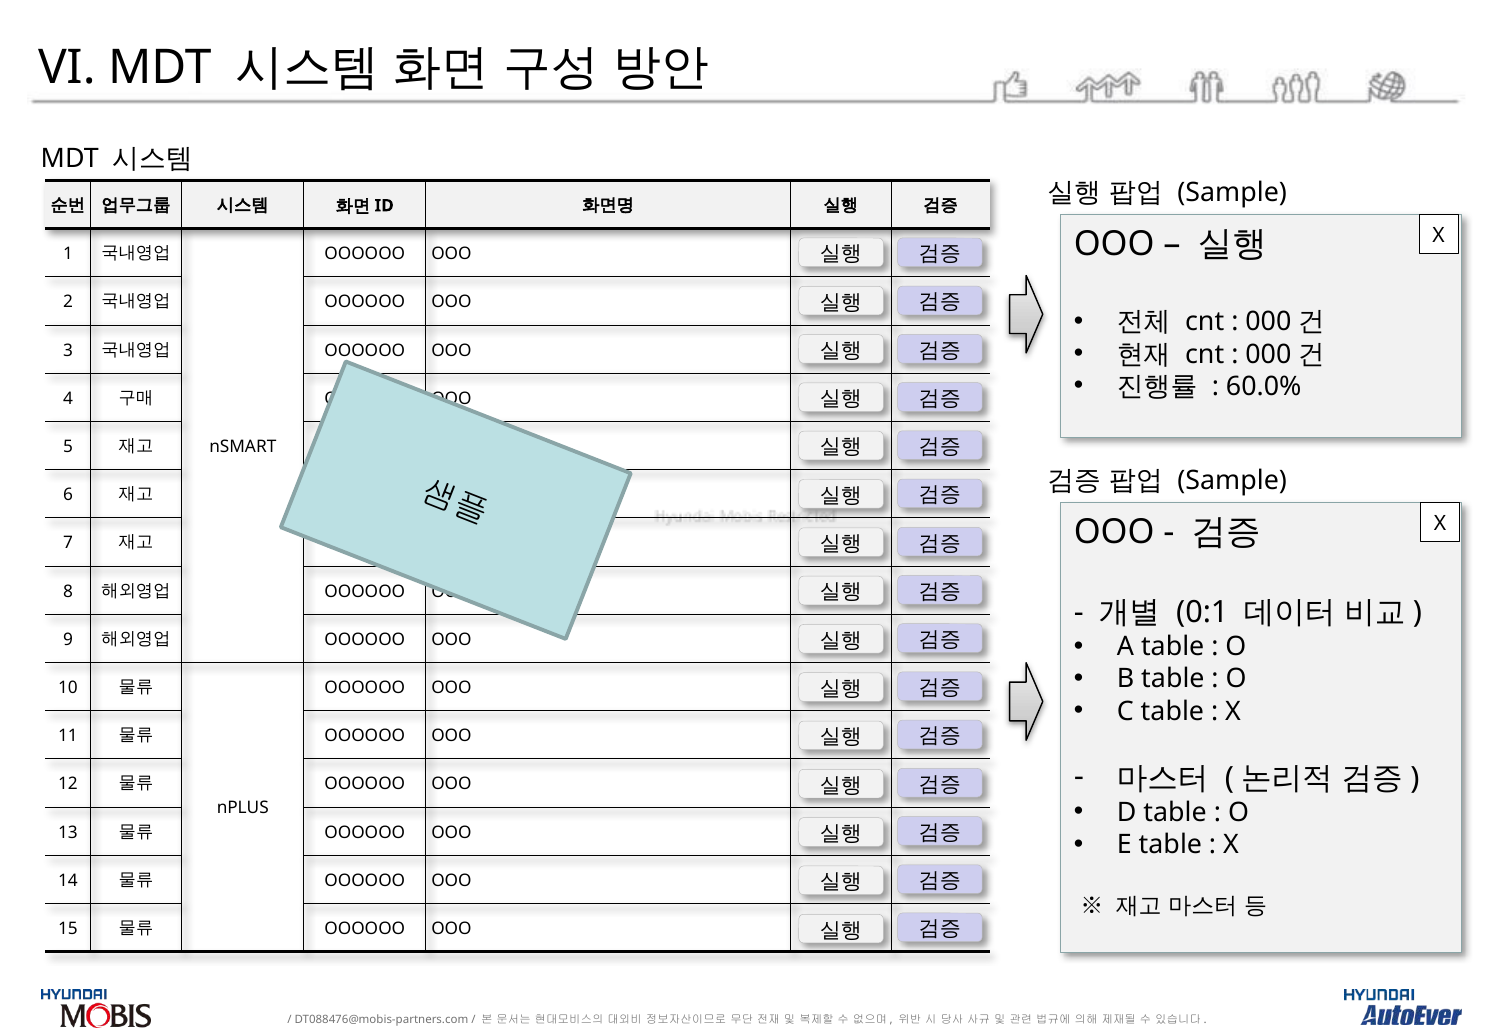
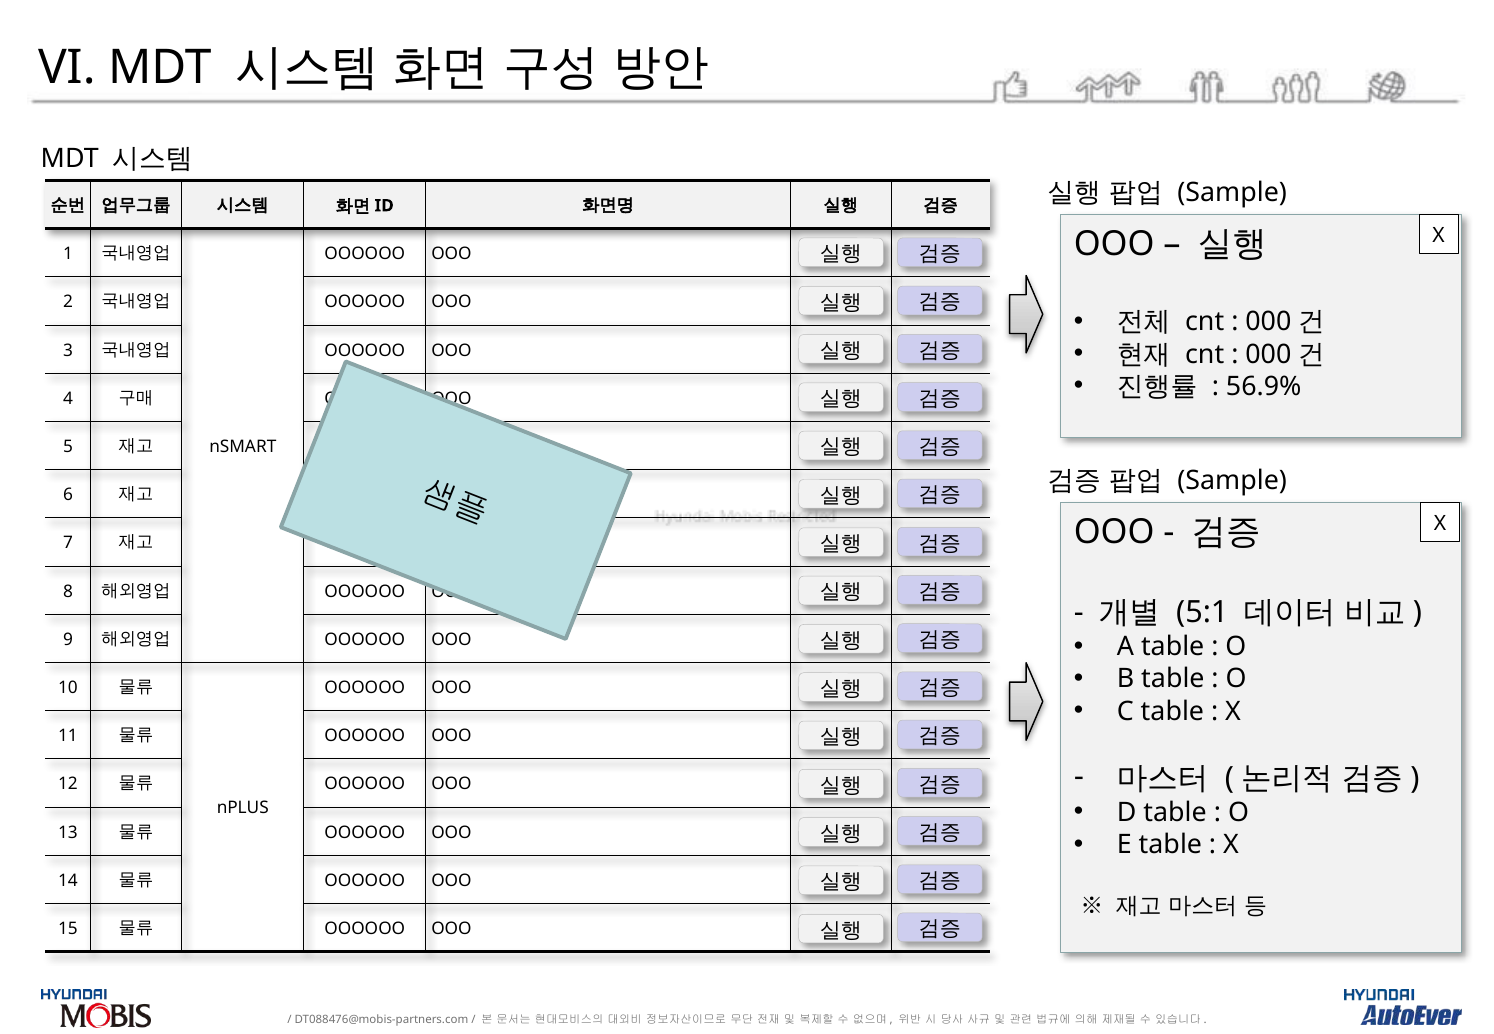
60.0%: 60.0% -> 56.9% (1264, 387)
0:1: 0:1 -> 5:1 (1202, 613)
